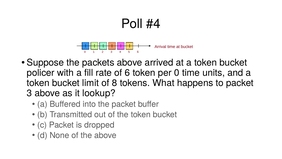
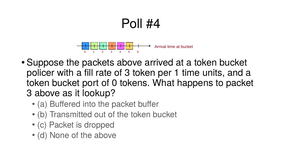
of 6: 6 -> 3 (127, 73)
per 0: 0 -> 1 (177, 73)
limit: limit -> port (91, 83)
of 8: 8 -> 0 (115, 83)
